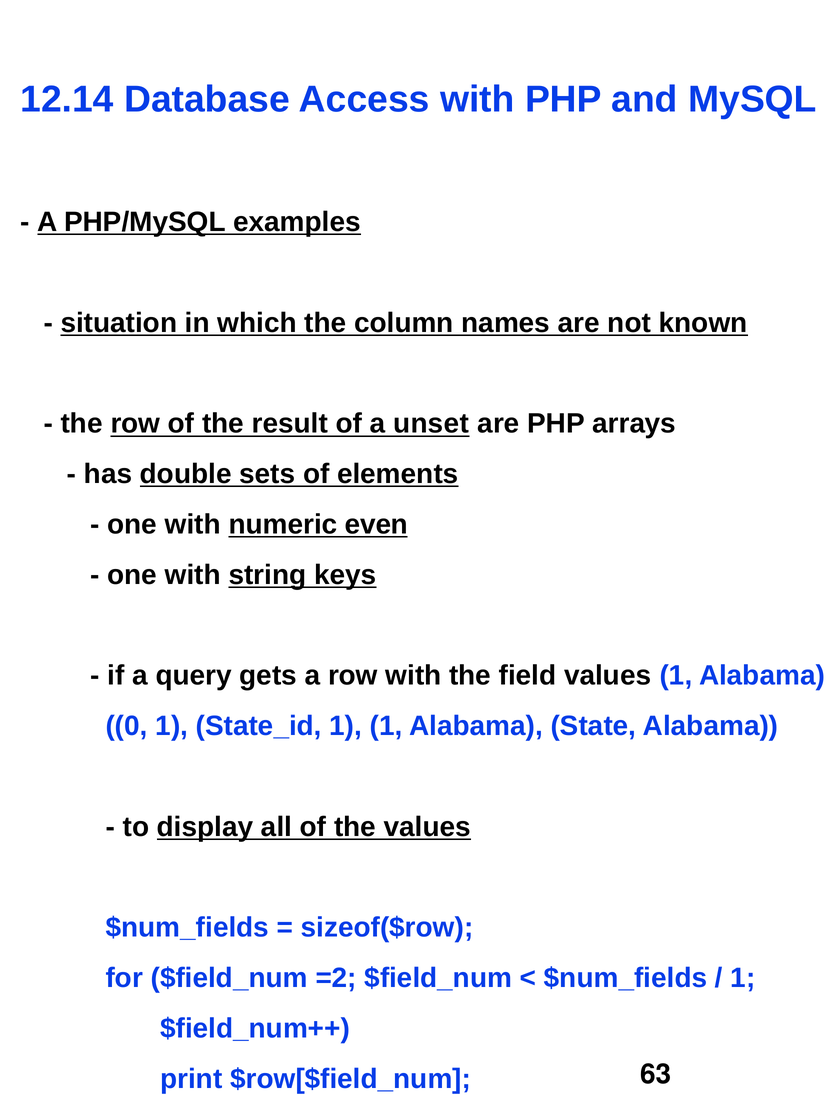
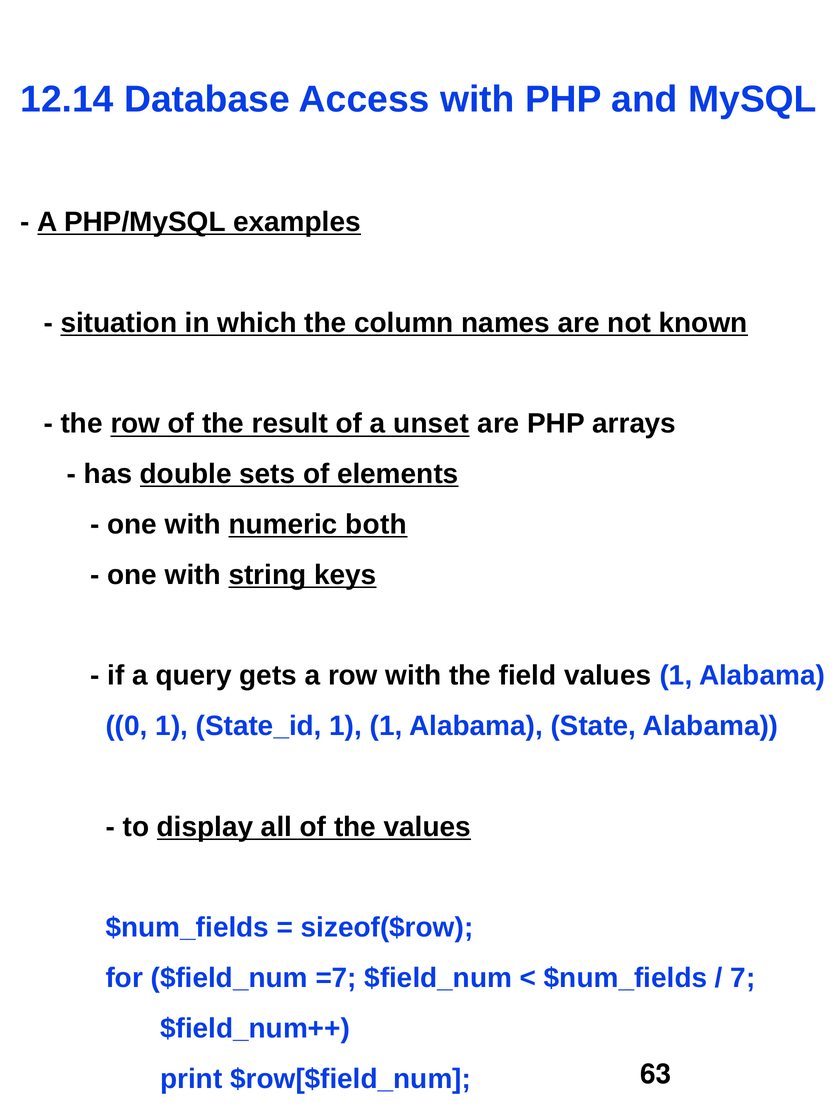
even: even -> both (376, 524)
=2: =2 -> =7 (336, 978)
1: 1 -> 7 (743, 978)
